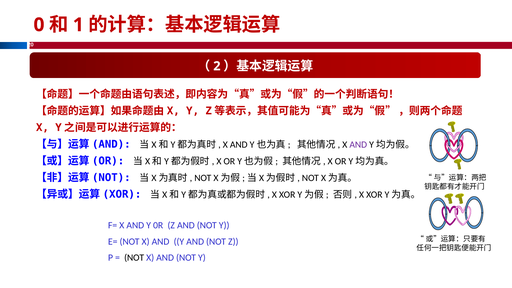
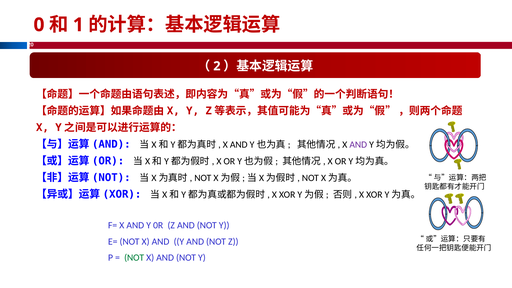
NOT colour: black -> green (134, 258)
